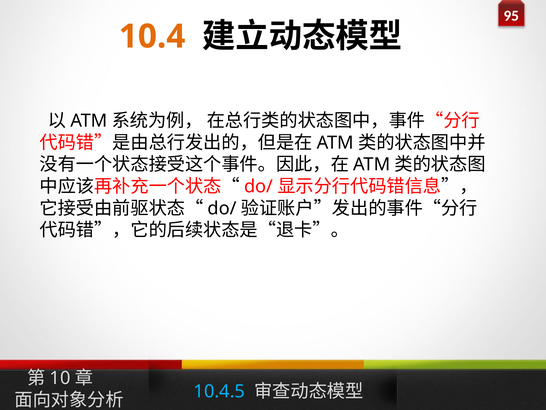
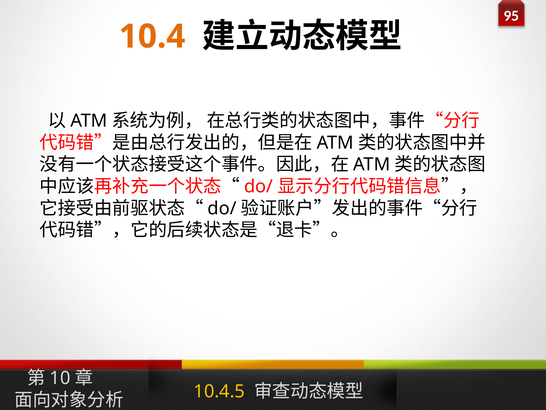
10.4.5 colour: light blue -> yellow (219, 391)
